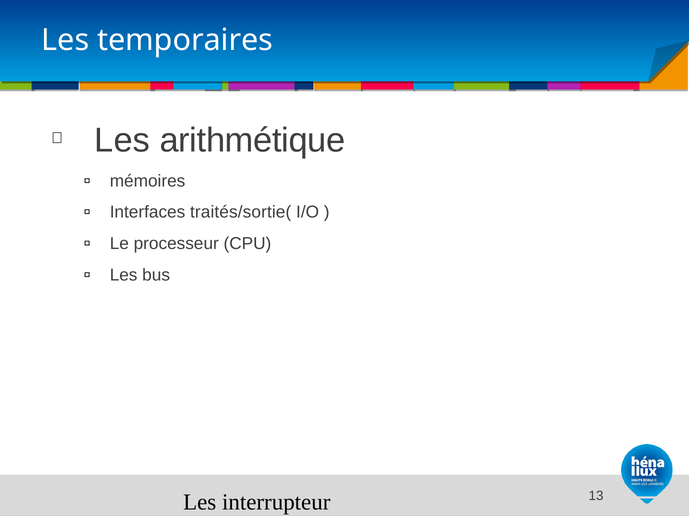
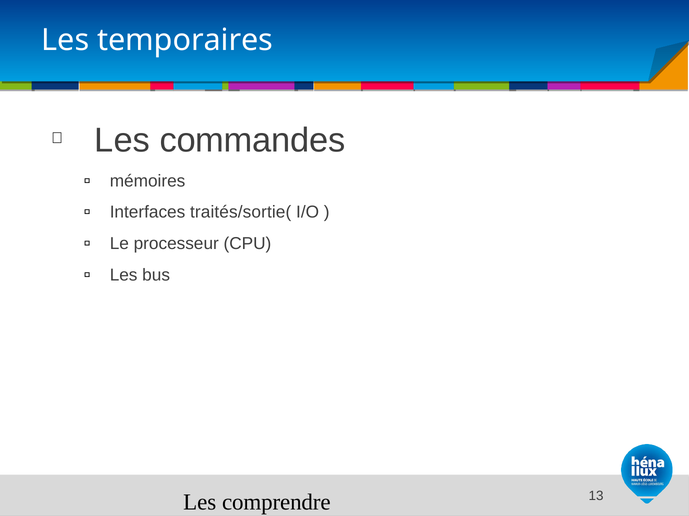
arithmétique: arithmétique -> commandes (252, 140)
interrupteur: interrupteur -> comprendre (276, 503)
